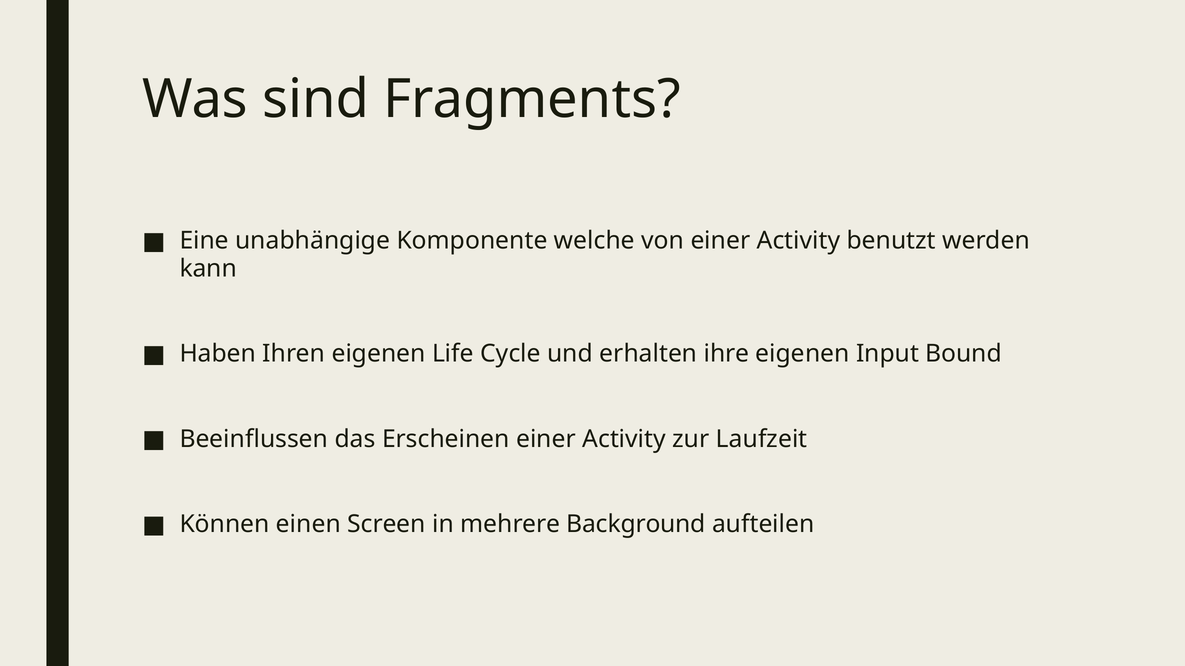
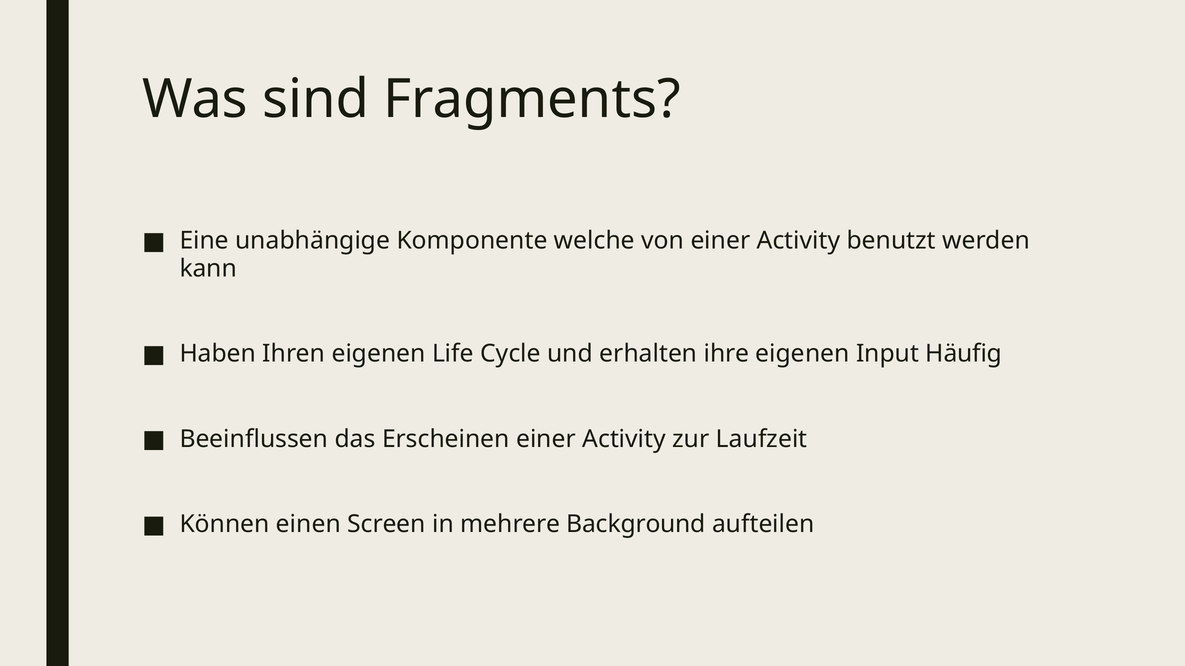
Bound: Bound -> Häufig (964, 354)
